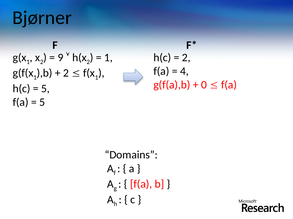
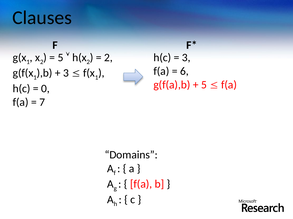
Bjørner: Bjørner -> Clauses (42, 18)
9: 9 -> 5 (61, 58)
1: 1 -> 2 (108, 58)
2: 2 -> 3 (186, 58)
4: 4 -> 6 (184, 71)
2: 2 -> 3 (66, 73)
0: 0 -> 5 (204, 85)
5: 5 -> 0 (45, 89)
5: 5 -> 7 (42, 103)
